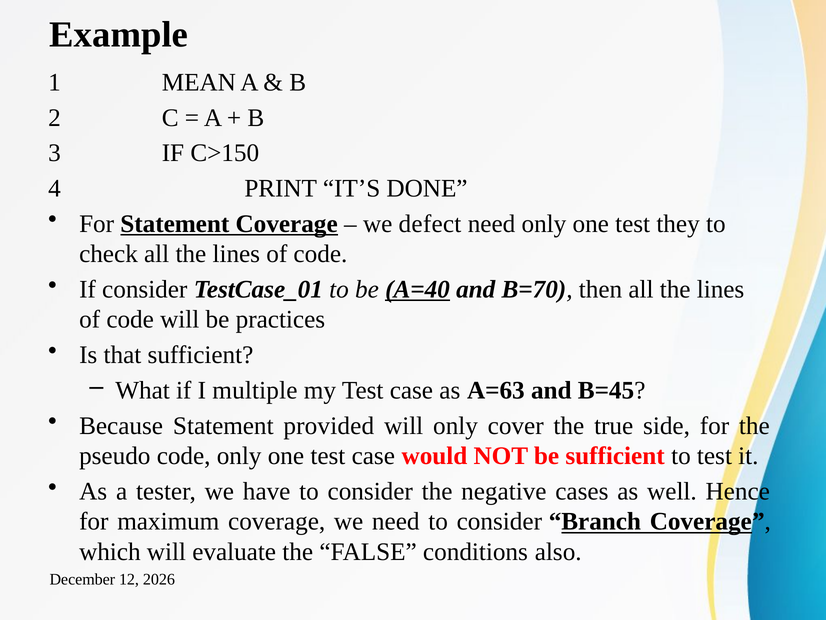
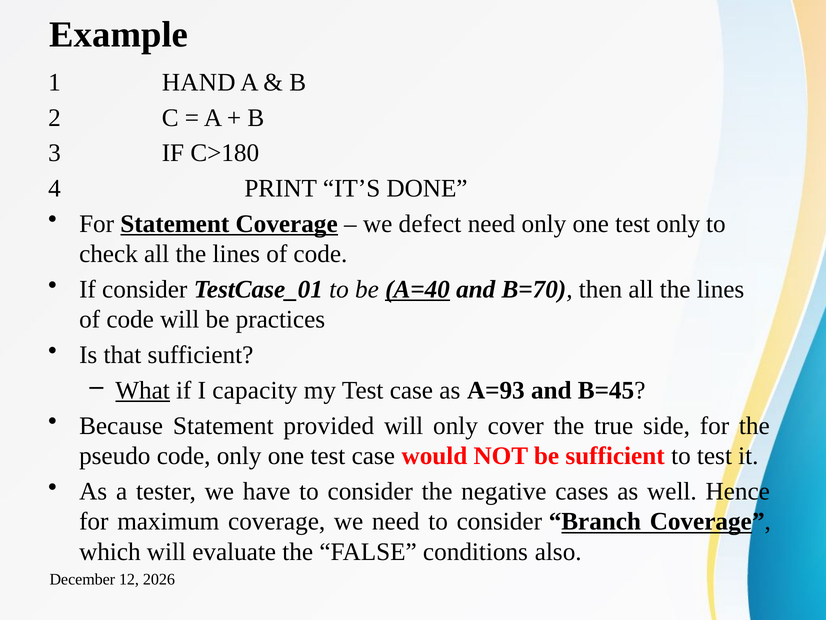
MEAN: MEAN -> HAND (199, 82)
C>150: C>150 -> C>180 (225, 153)
test they: they -> only (678, 224)
What underline: none -> present (143, 390)
multiple: multiple -> capacity (255, 390)
A=63: A=63 -> A=93 (496, 390)
